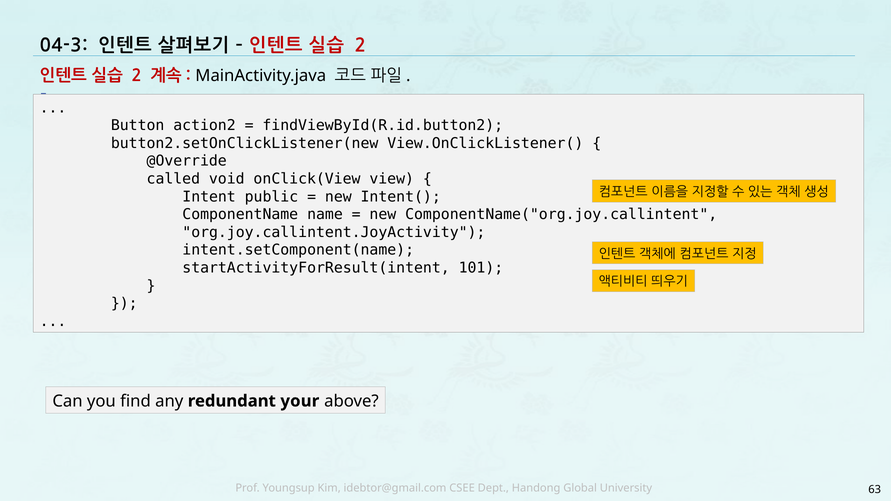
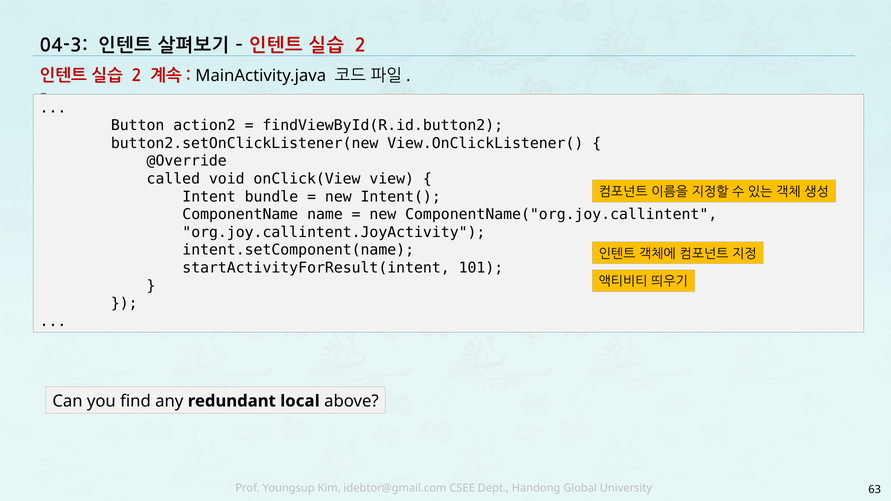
public: public -> bundle (271, 197)
your: your -> local (300, 401)
